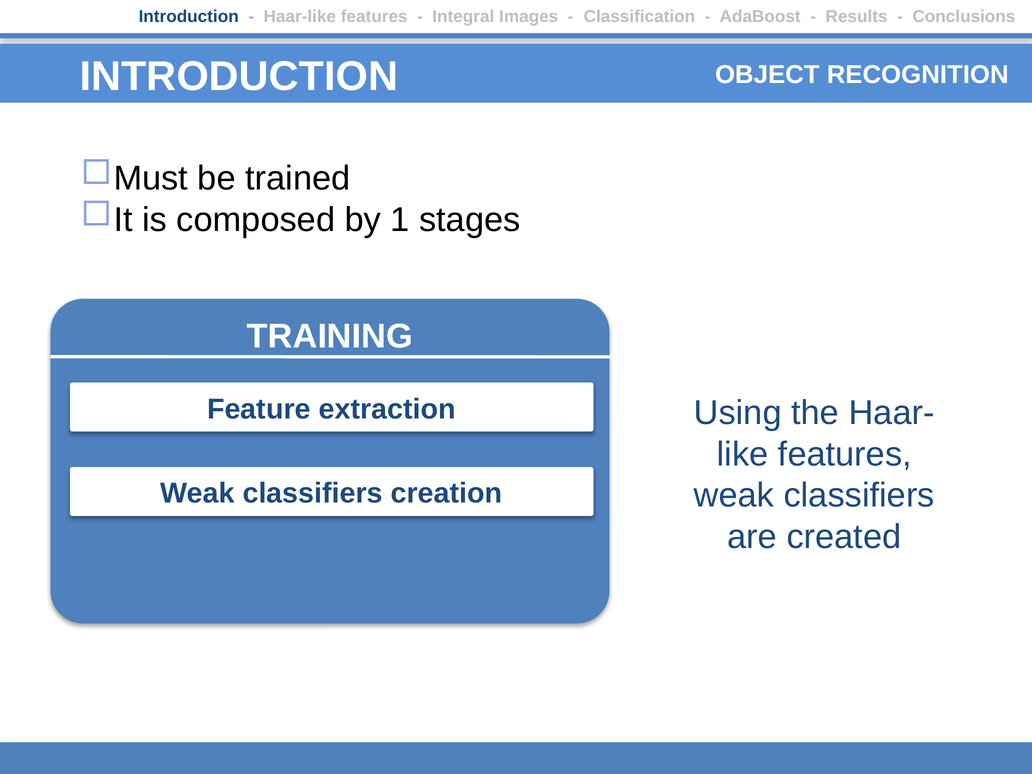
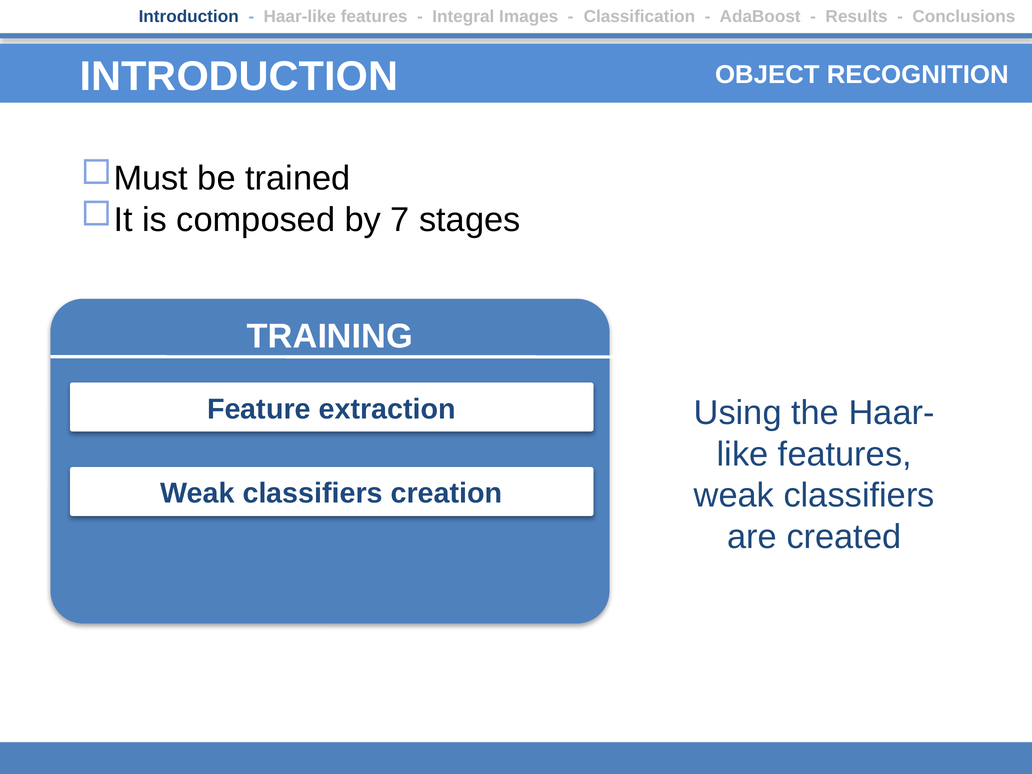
1: 1 -> 7 (400, 220)
